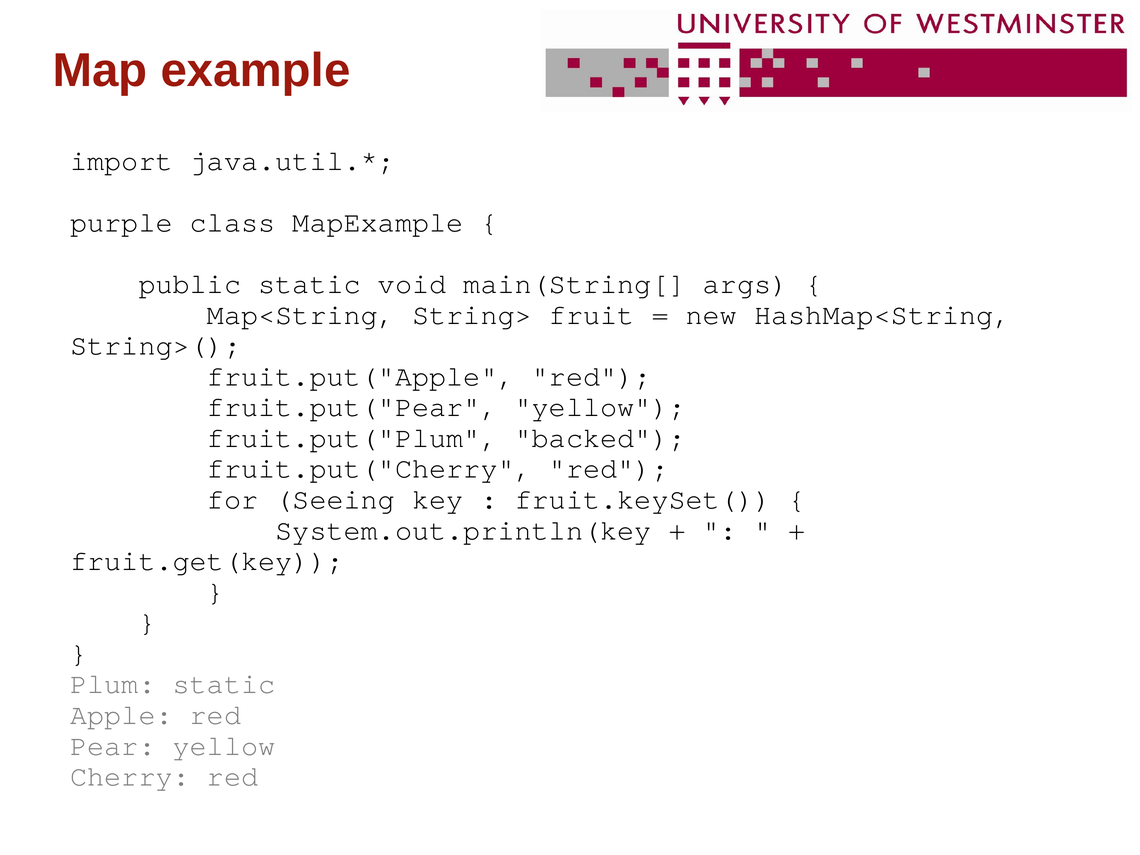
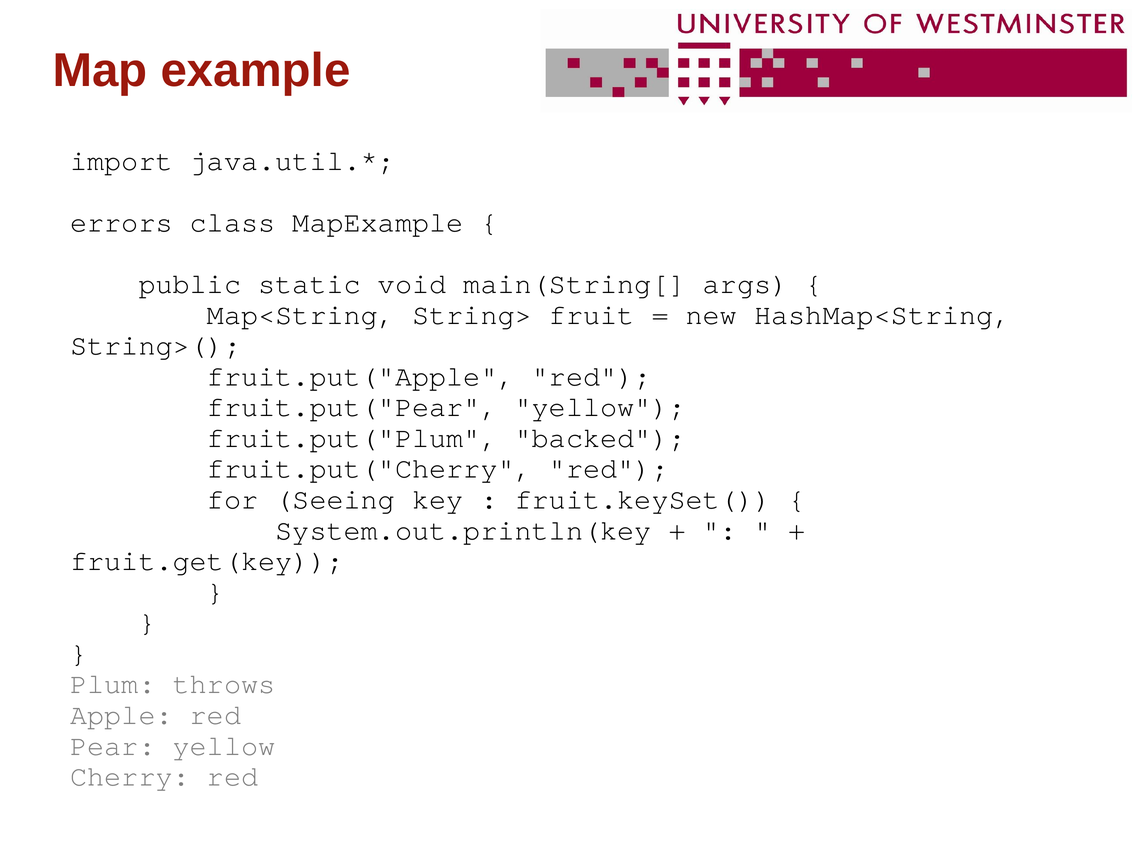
purple: purple -> errors (121, 222)
Plum static: static -> throws (224, 684)
